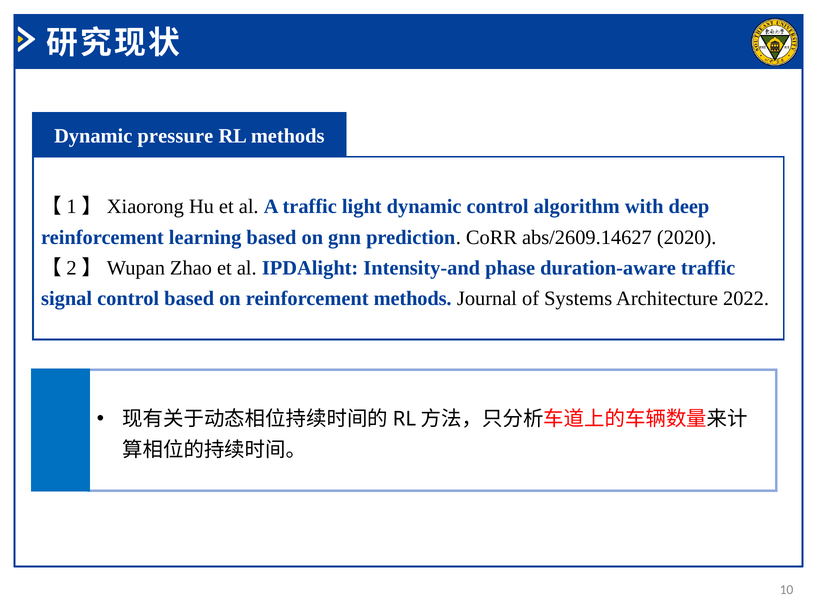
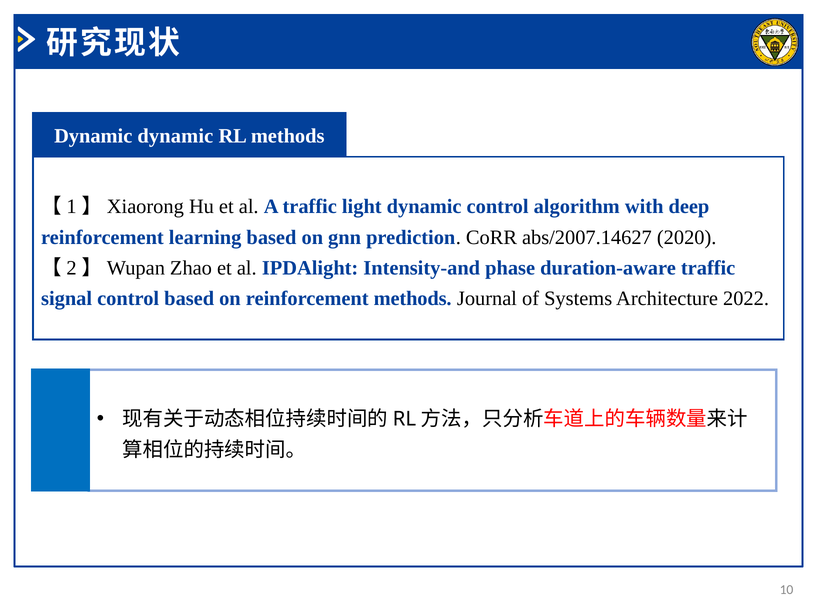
Dynamic pressure: pressure -> dynamic (175, 136)
abs/2609.14627: abs/2609.14627 -> abs/2007.14627 (587, 237)
